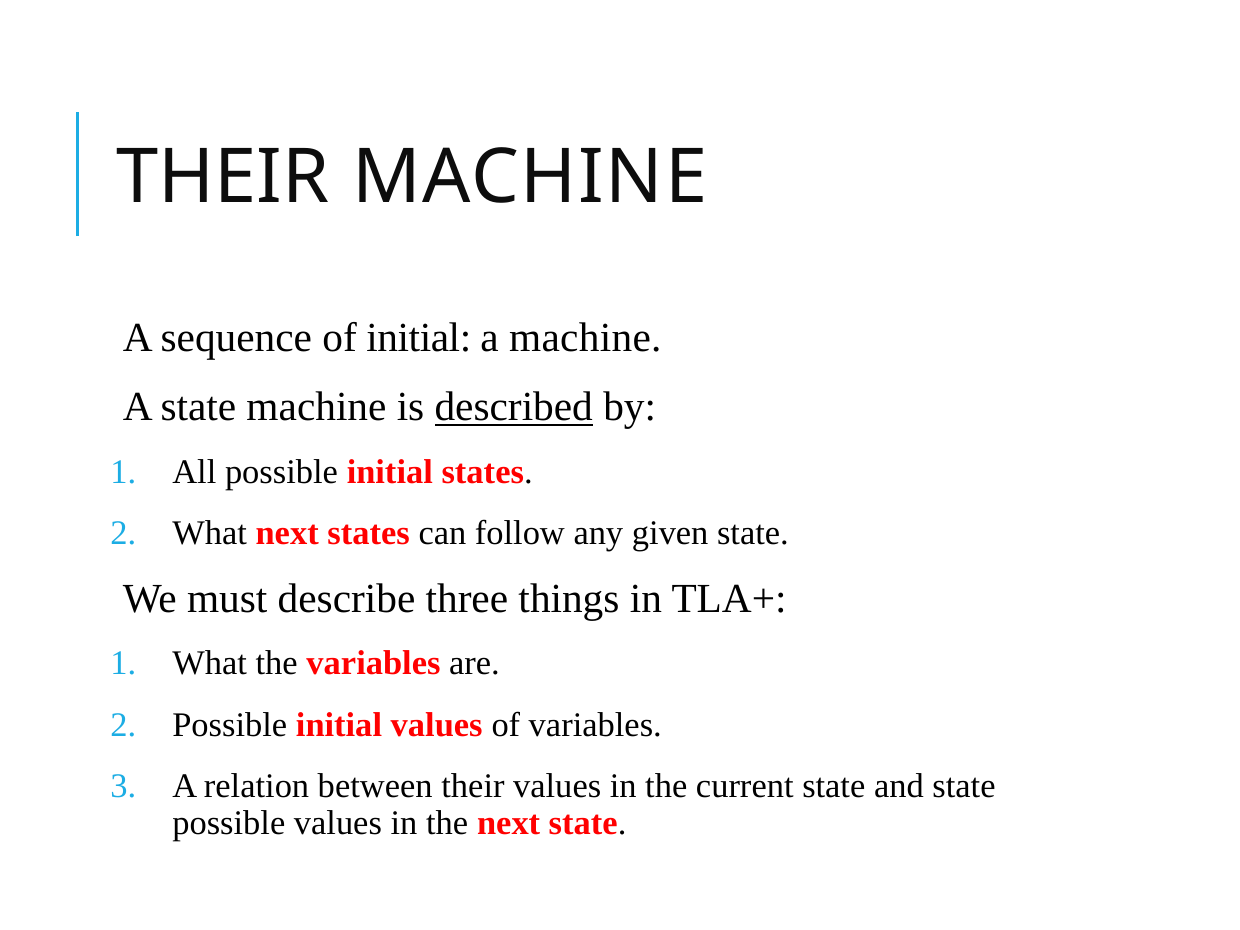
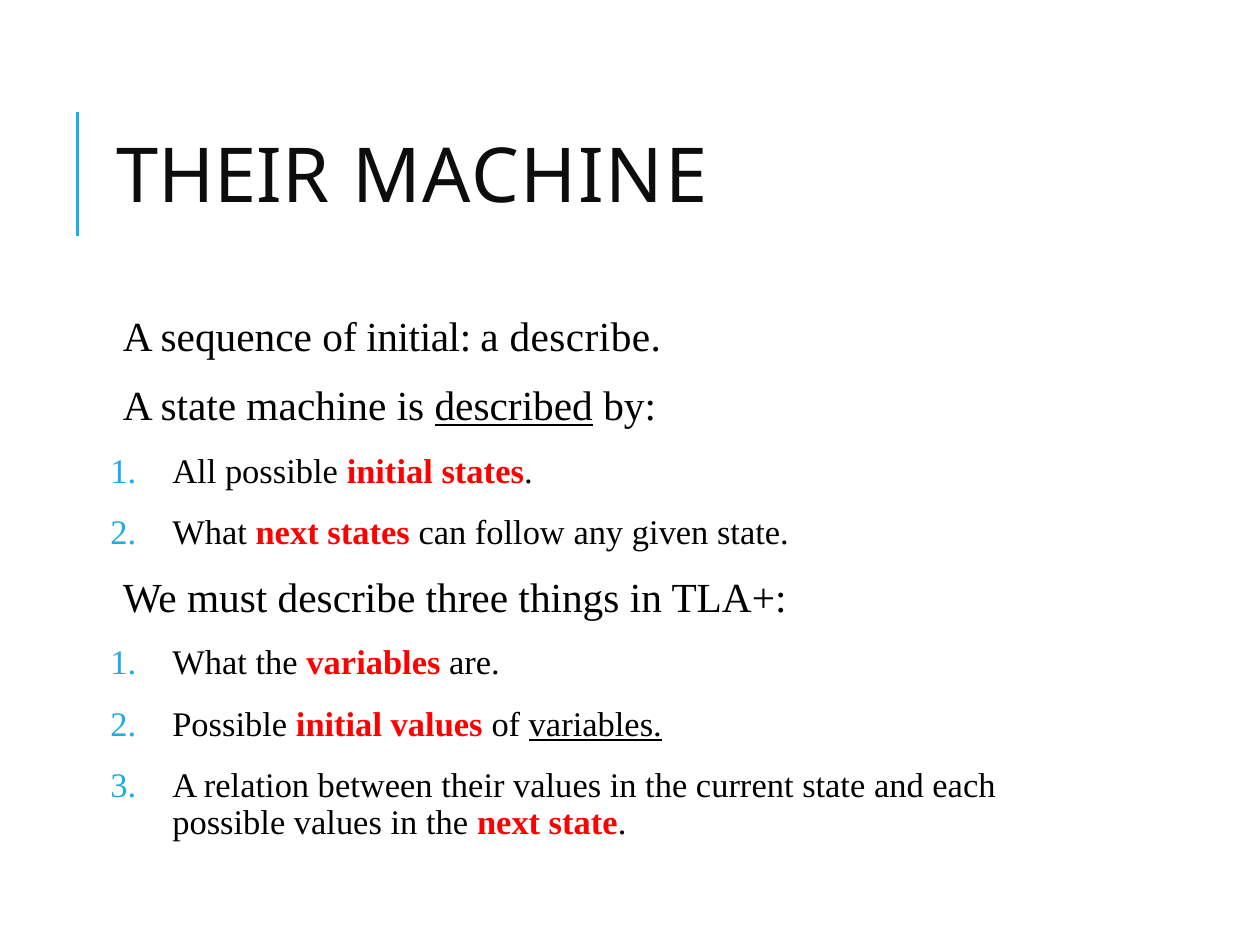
a machine: machine -> describe (585, 338)
variables underline: none -> present (595, 725)
and state: state -> each (964, 786)
